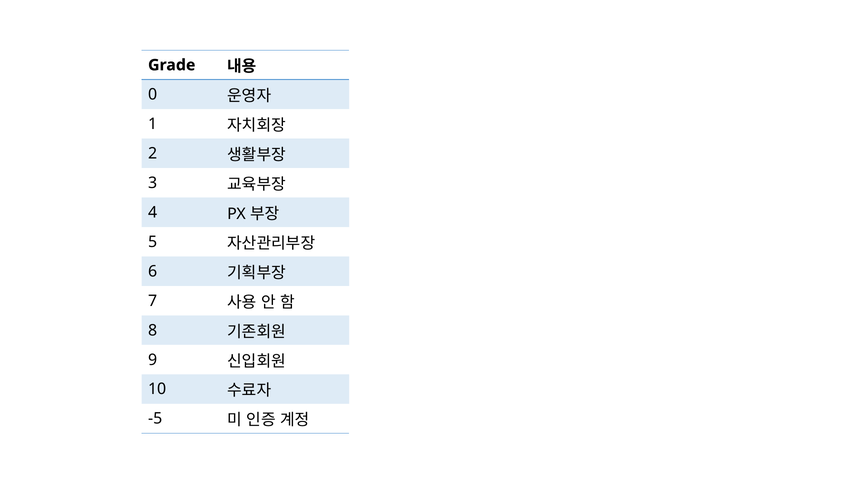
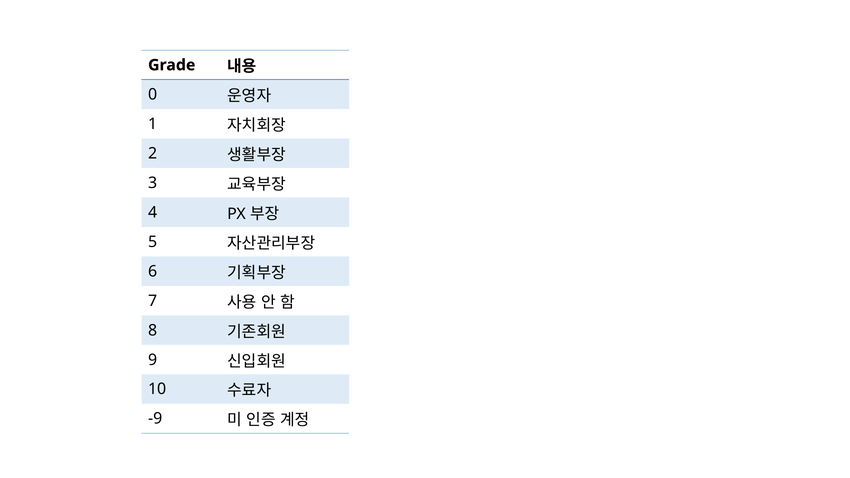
-5: -5 -> -9 (155, 419)
